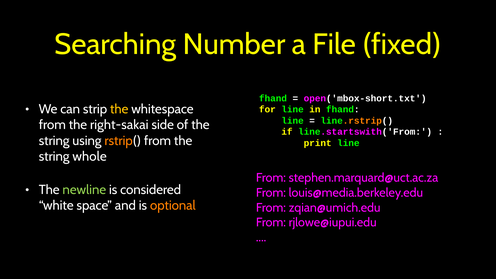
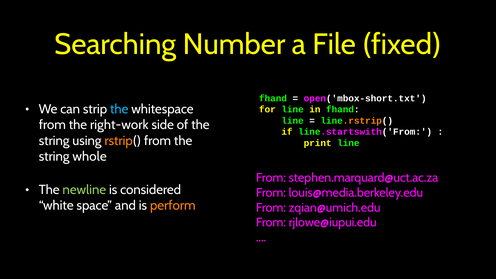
the colour: yellow -> light blue (119, 109)
right-sakai: right-sakai -> right-work (119, 125)
optional: optional -> perform (173, 206)
